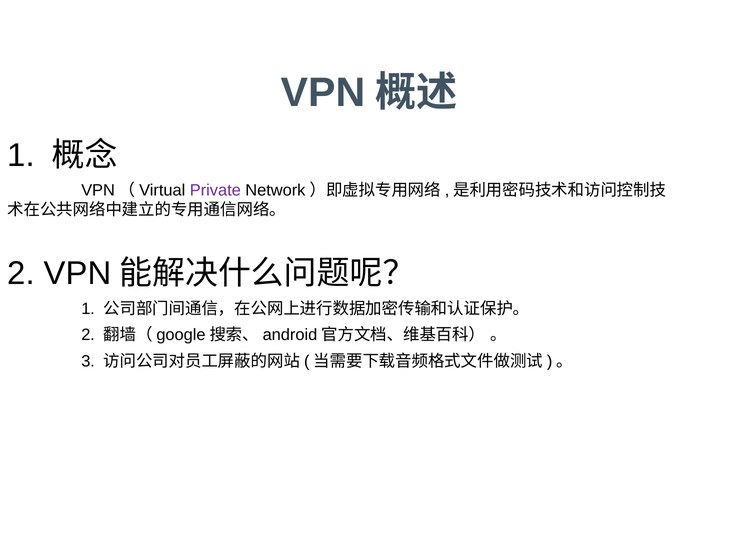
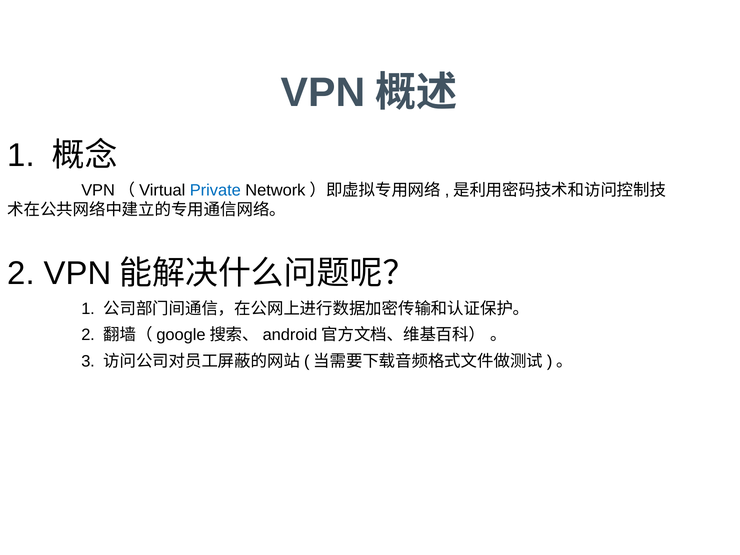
Private colour: purple -> blue (215, 190)
